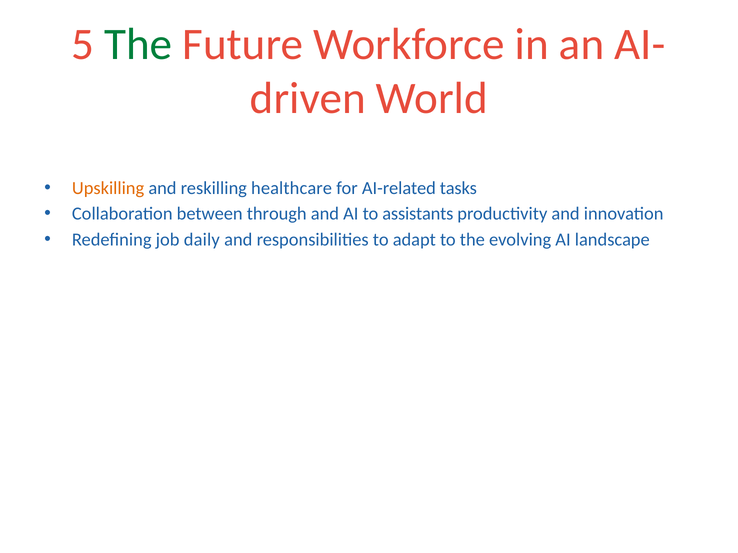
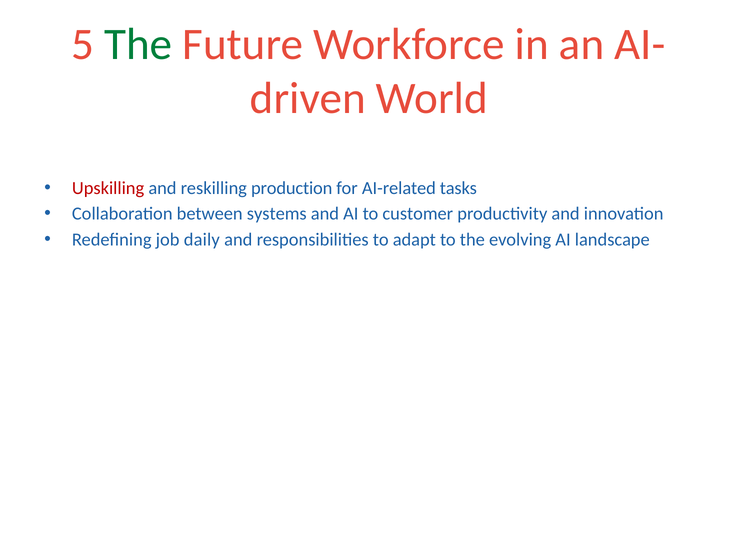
Upskilling colour: orange -> red (108, 188)
healthcare: healthcare -> production (292, 188)
through: through -> systems (277, 214)
assistants: assistants -> customer (418, 214)
